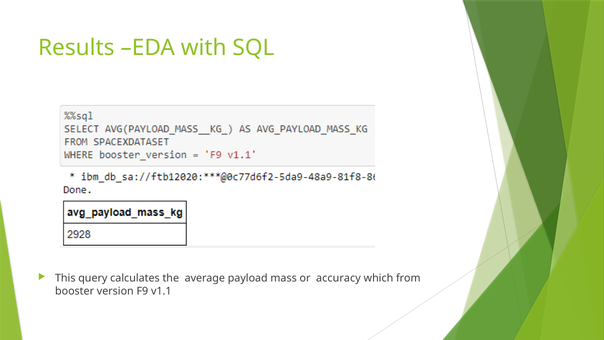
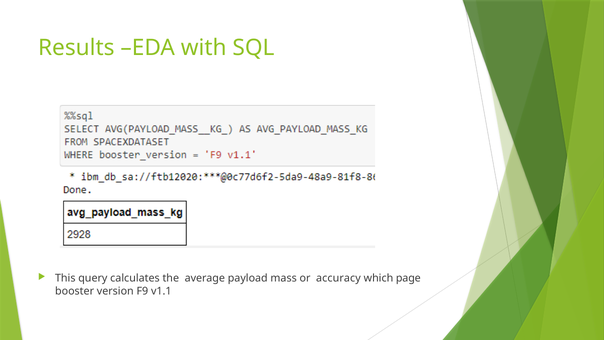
from: from -> page (408, 278)
